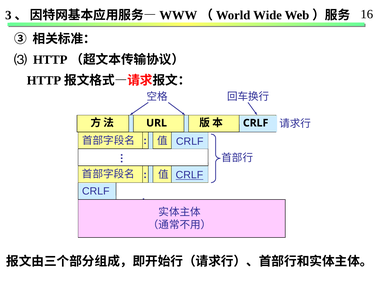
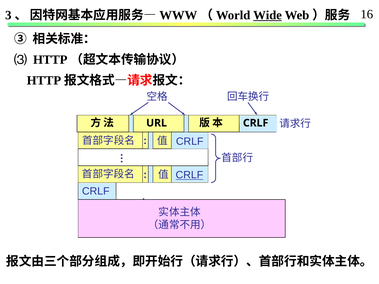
Wide underline: none -> present (268, 15)
